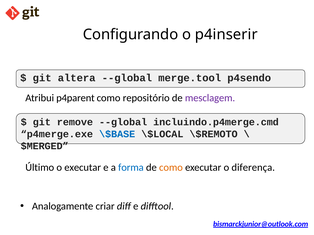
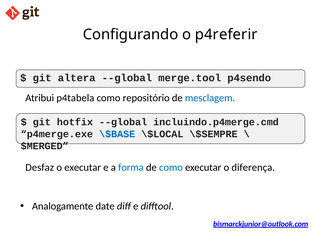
p4inserir: p4inserir -> p4referir (226, 34)
p4parent: p4parent -> p4tabela (75, 98)
mesclagem colour: purple -> blue (210, 98)
remove: remove -> hotfix (75, 122)
\$REMOTO: \$REMOTO -> \$SEMPRE (214, 134)
Último: Último -> Desfaz (40, 168)
como colour: orange -> blue (171, 168)
criar: criar -> date (105, 207)
